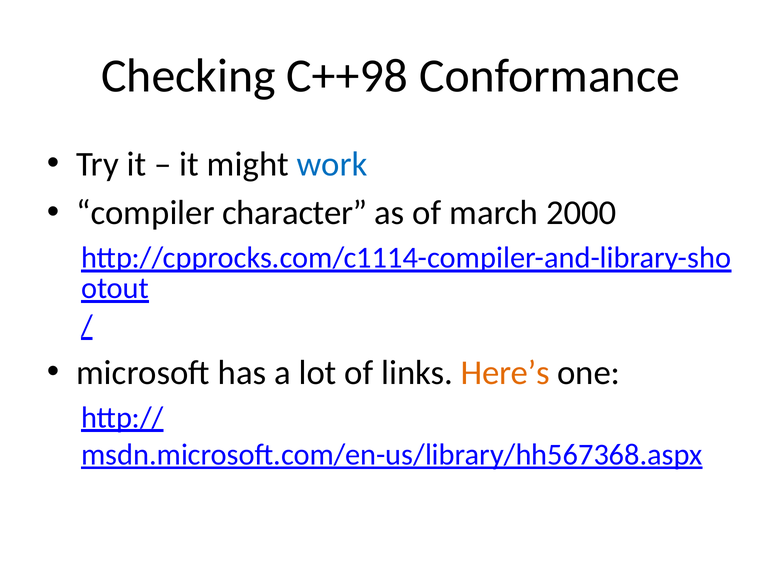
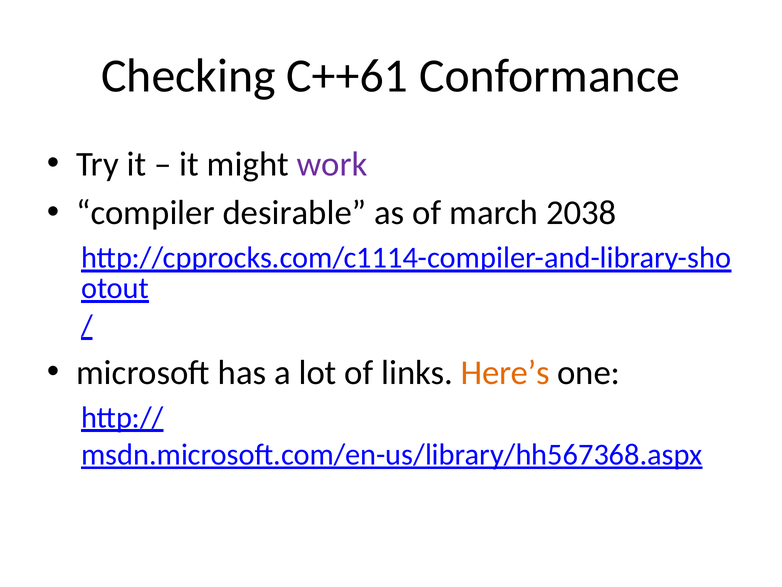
C++98: C++98 -> C++61 (347, 76)
work colour: blue -> purple (332, 164)
character: character -> desirable (295, 213)
2000: 2000 -> 2038 (581, 213)
